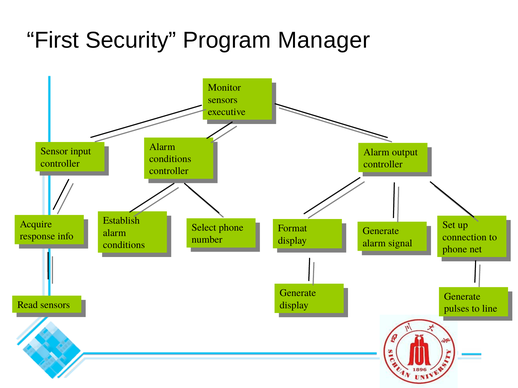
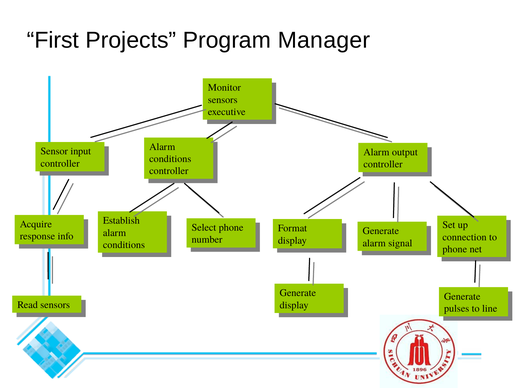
Security: Security -> Projects (131, 40)
